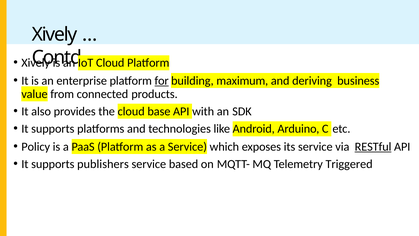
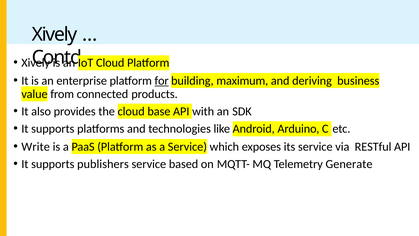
Policy: Policy -> Write (36, 147)
RESTful underline: present -> none (373, 147)
Triggered: Triggered -> Generate (349, 164)
